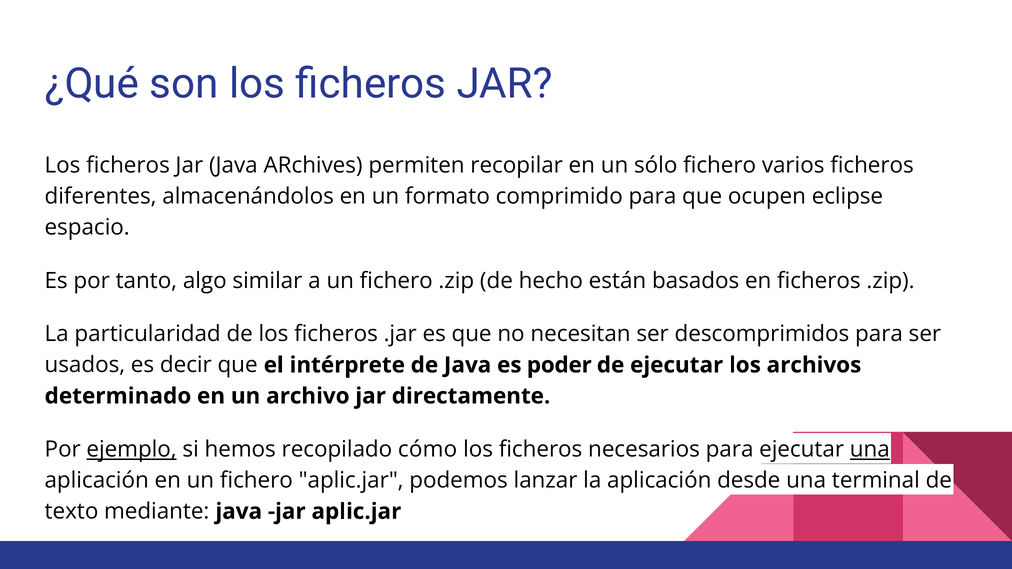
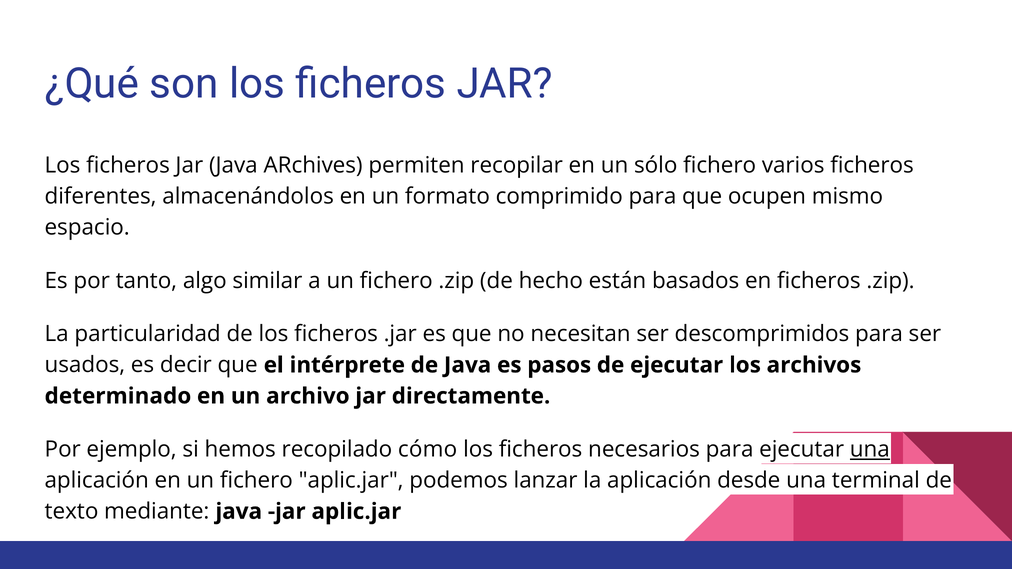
eclipse: eclipse -> mismo (847, 196)
poder: poder -> pasos (559, 365)
ejemplo underline: present -> none (132, 450)
